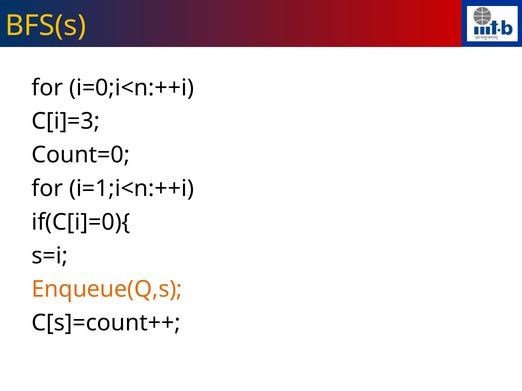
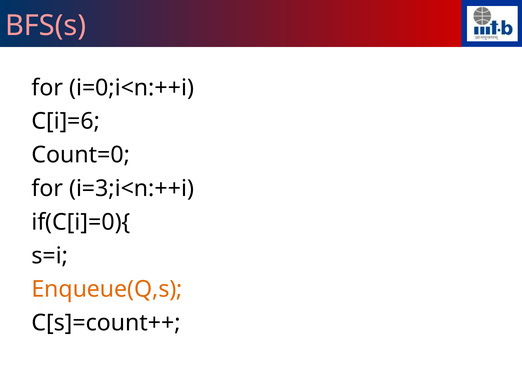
BFS(s colour: yellow -> pink (46, 25)
C[i]=3: C[i]=3 -> C[i]=6 (66, 121)
i=1;i<n:++i: i=1;i<n:++i -> i=3;i<n:++i (132, 189)
